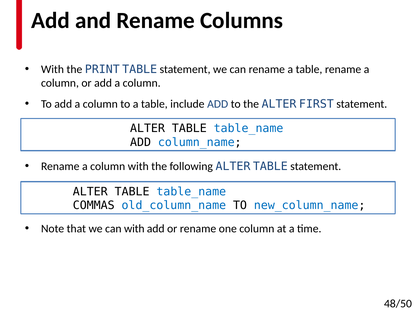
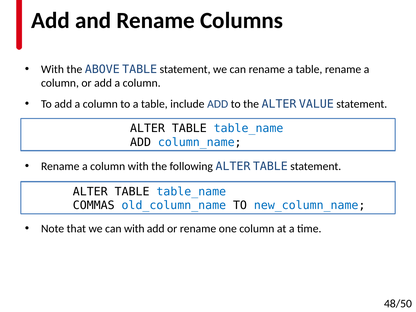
PRINT: PRINT -> ABOVE (102, 69)
FIRST: FIRST -> VALUE (316, 104)
